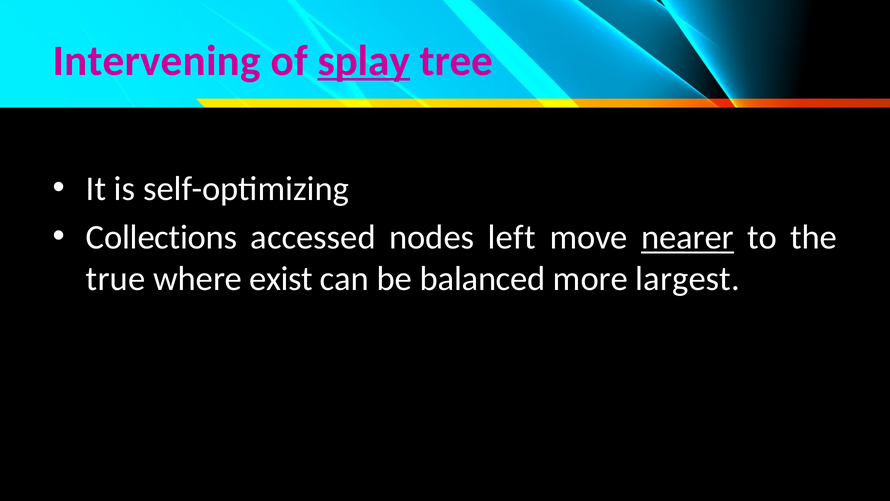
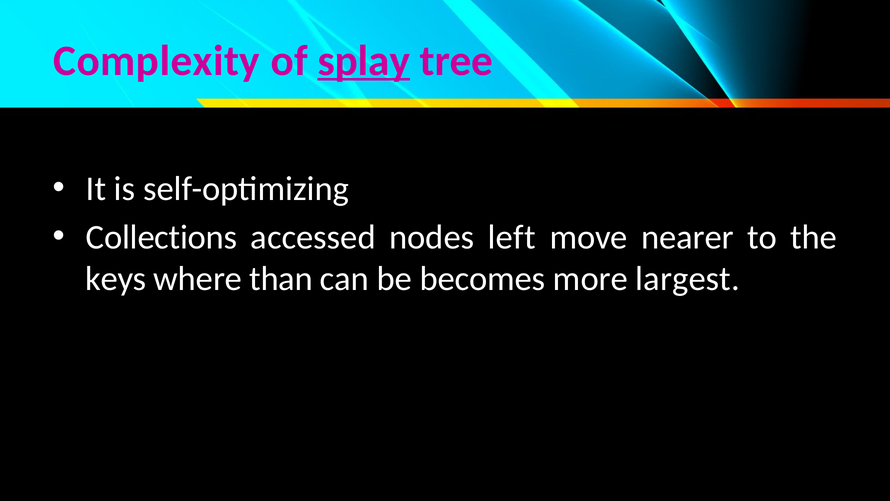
Intervening: Intervening -> Complexity (157, 61)
nearer underline: present -> none (688, 237)
true: true -> keys (116, 279)
exist: exist -> than (281, 279)
balanced: balanced -> becomes (483, 279)
